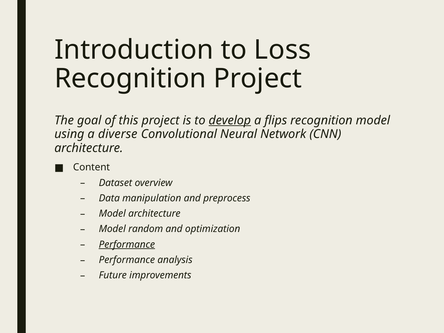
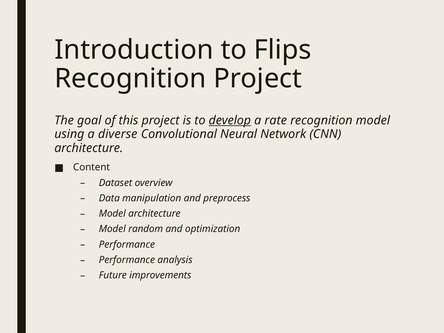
Loss: Loss -> Flips (283, 50)
flips: flips -> rate (276, 120)
Performance underline: present -> none (127, 244)
